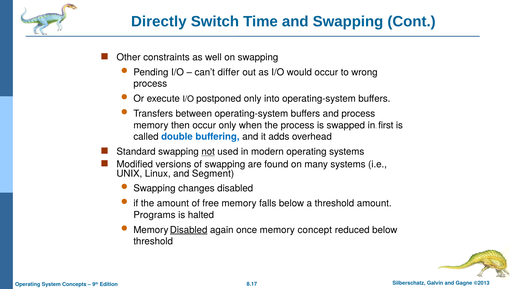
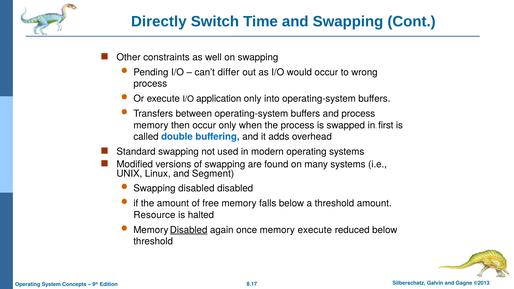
postponed: postponed -> application (219, 99)
not underline: present -> none (208, 152)
Swapping changes: changes -> disabled (196, 189)
Programs: Programs -> Resource (154, 215)
memory concept: concept -> execute (315, 230)
